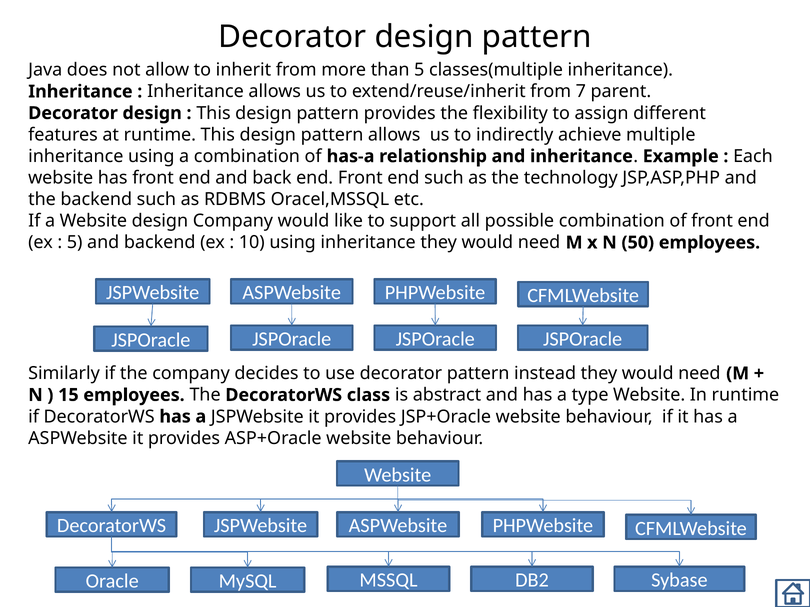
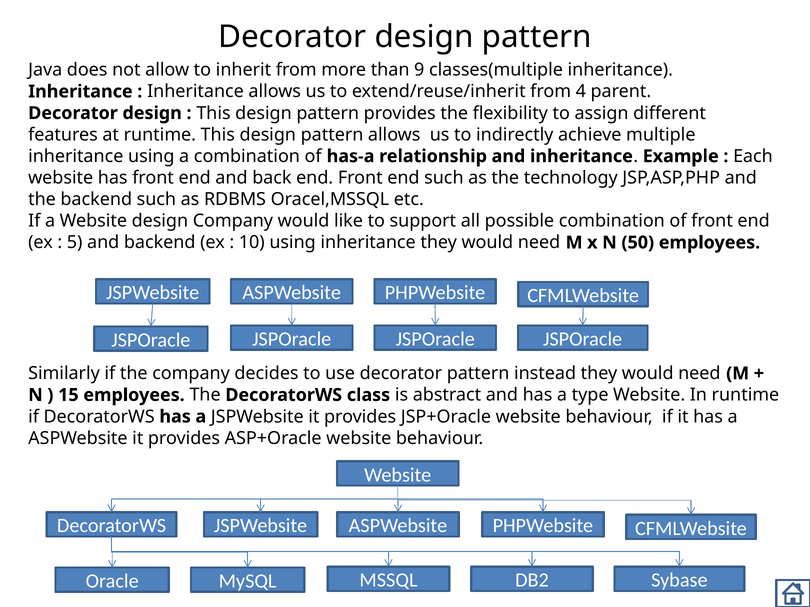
than 5: 5 -> 9 (419, 70)
7: 7 -> 4 (581, 92)
